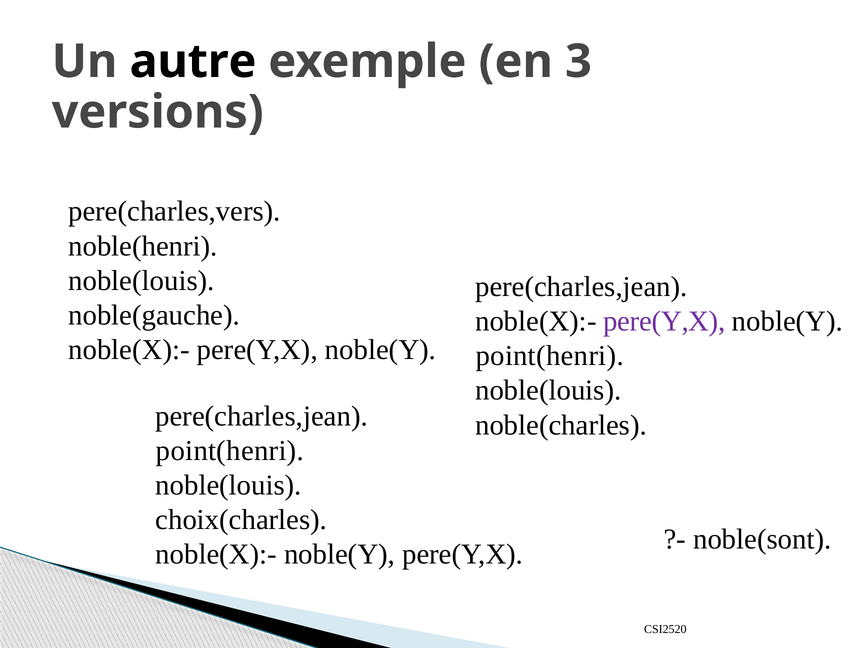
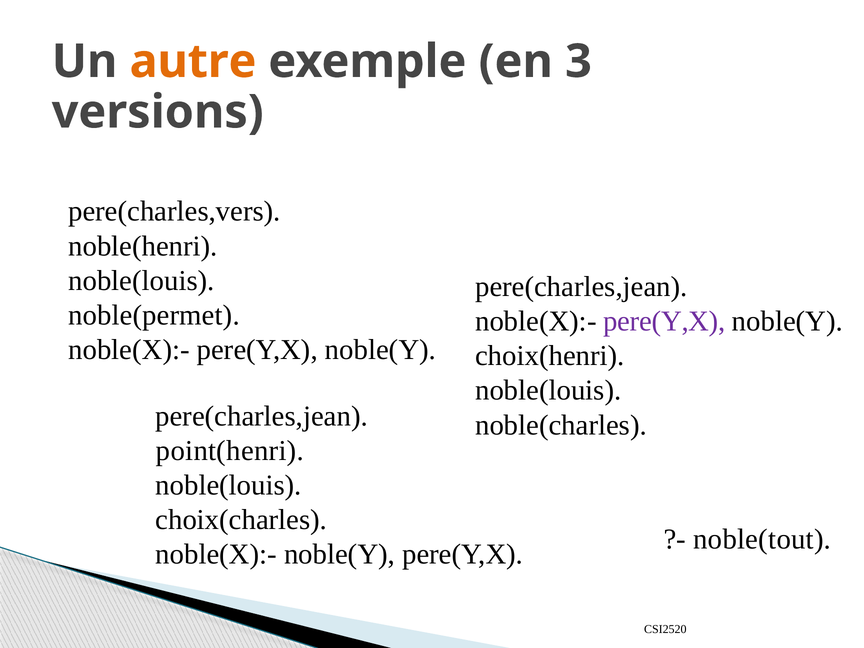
autre colour: black -> orange (193, 62)
noble(gauche: noble(gauche -> noble(permet (154, 315)
point(henri: point(henri -> choix(henri (550, 356)
noble(sont: noble(sont -> noble(tout (762, 539)
